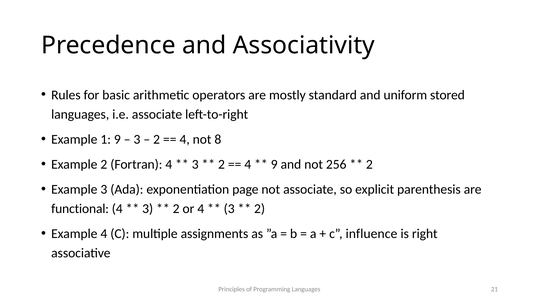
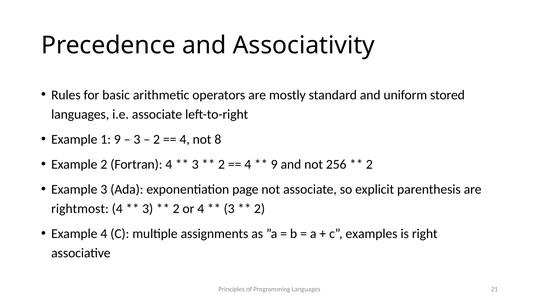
functional: functional -> rightmost (80, 209)
influence: influence -> examples (372, 234)
